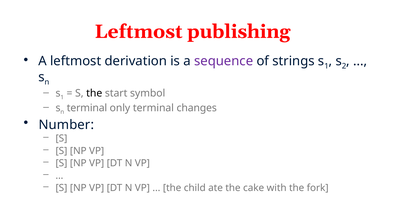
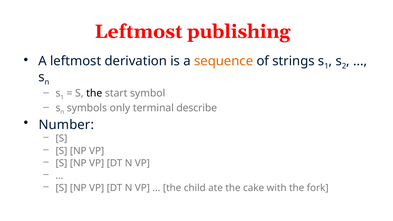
sequence colour: purple -> orange (224, 61)
n terminal: terminal -> symbols (87, 108)
changes: changes -> describe (197, 108)
